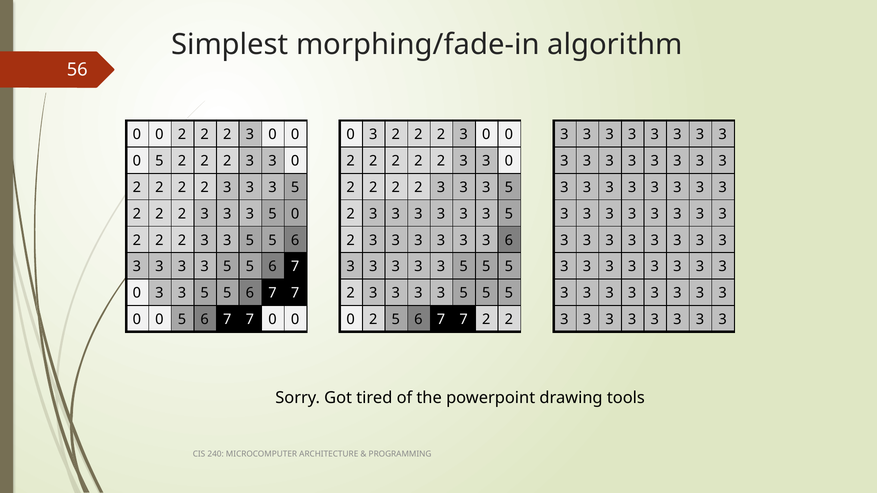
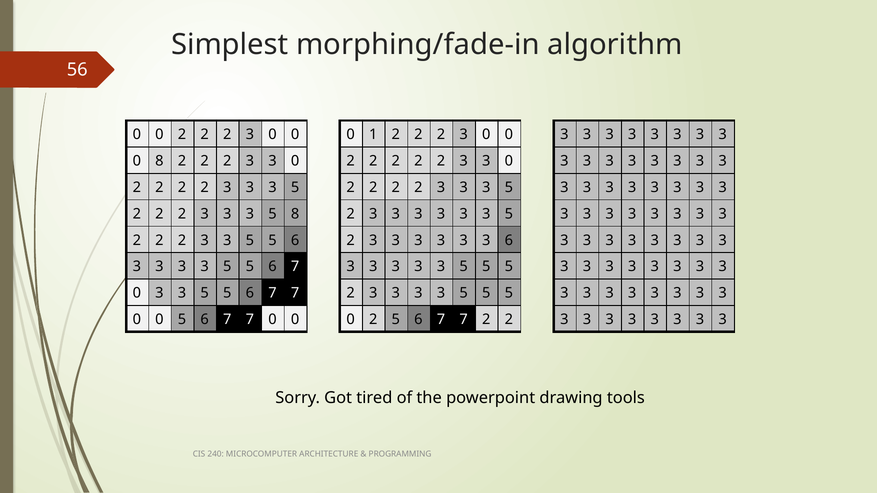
3: 3 -> 1 (373, 135)
5: 5 -> 8 (159, 161)
3 5 0: 0 -> 8 (295, 214)
